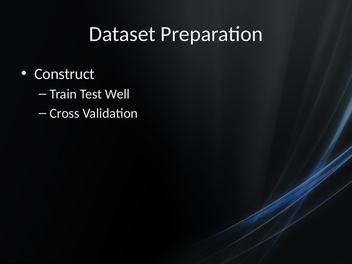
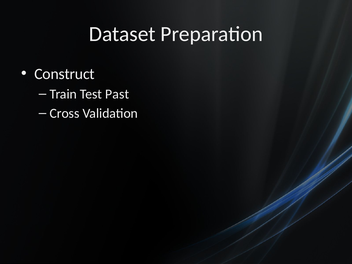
Well: Well -> Past (117, 94)
